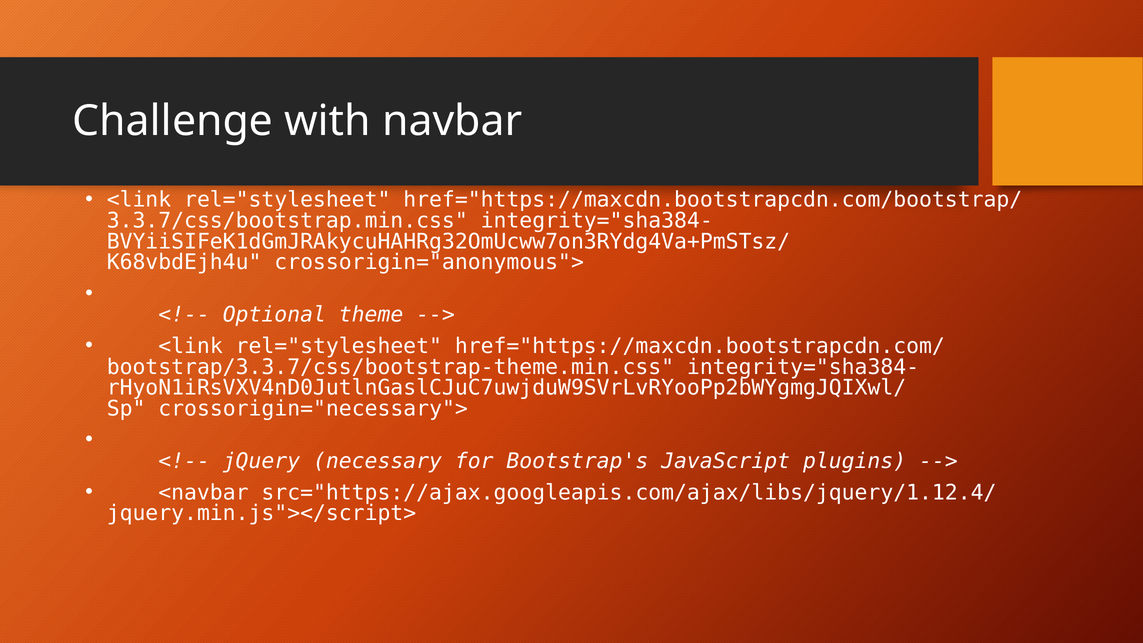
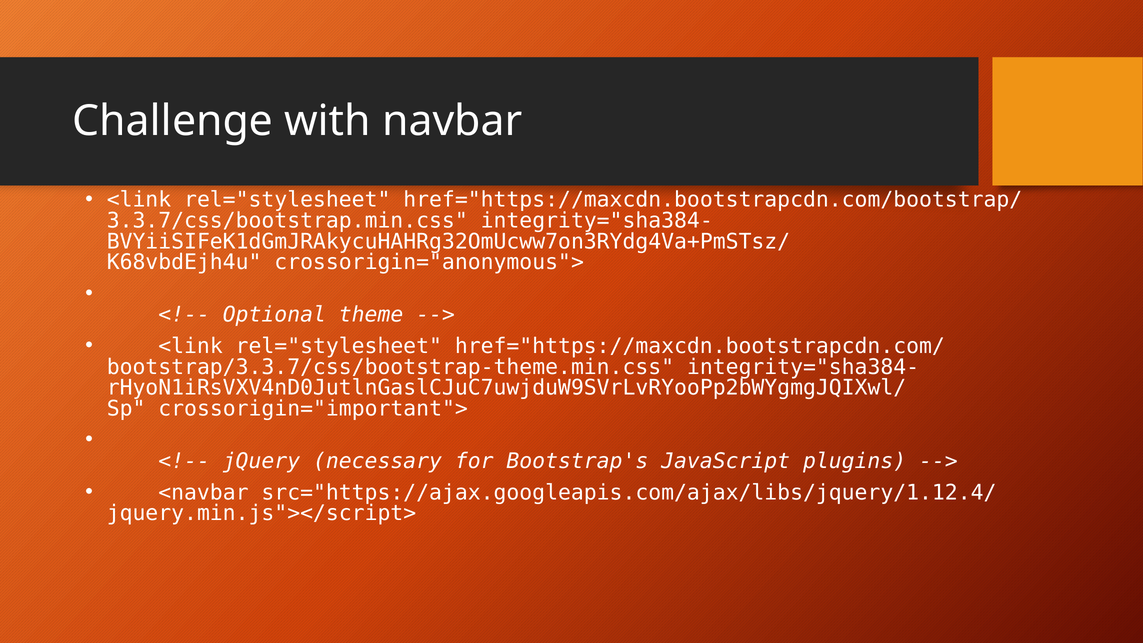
crossorigin="necessary">: crossorigin="necessary"> -> crossorigin="important"> (313, 409)
